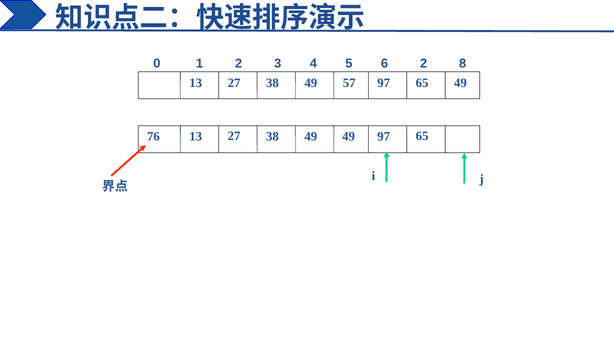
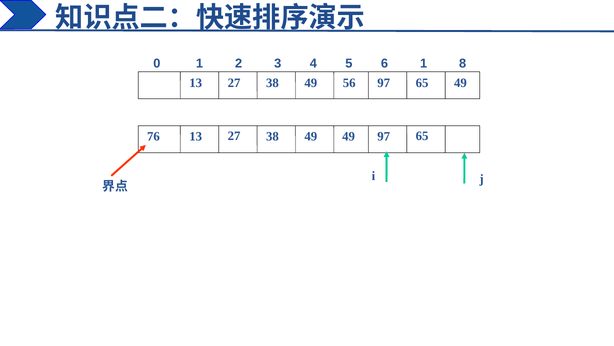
6 2: 2 -> 1 (424, 63)
57: 57 -> 56 (349, 83)
